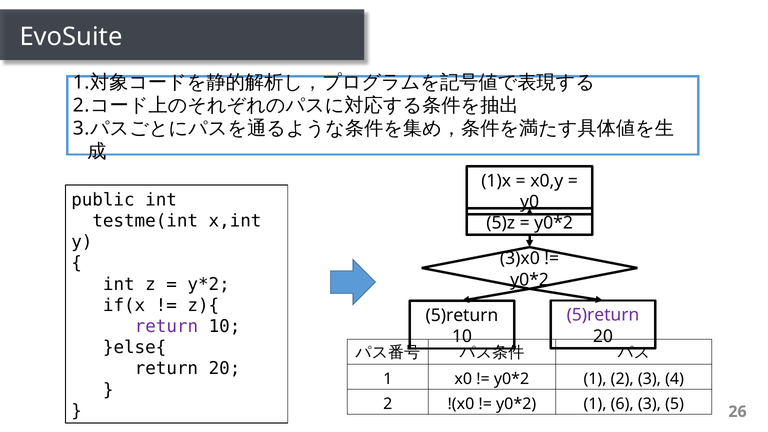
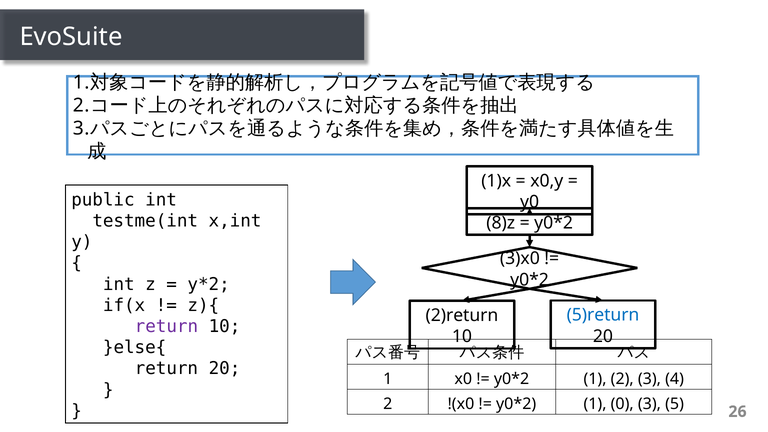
5)z: 5)z -> 8)z (501, 223)
5)return colour: purple -> blue (603, 315)
5)return: 5)return -> 2)return (462, 315)
6: 6 -> 0 (622, 404)
